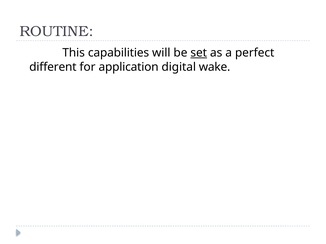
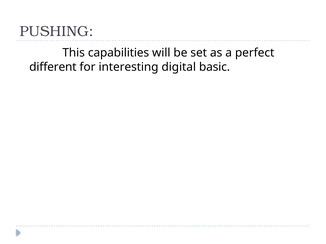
ROUTINE: ROUTINE -> PUSHING (57, 31)
set underline: present -> none (199, 53)
application: application -> interesting (129, 67)
wake: wake -> basic (215, 67)
